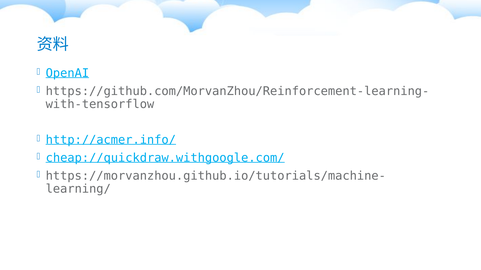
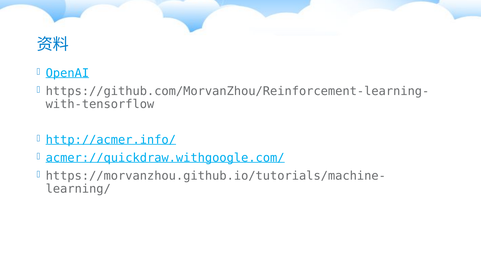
cheap://quickdraw.withgoogle.com/: cheap://quickdraw.withgoogle.com/ -> acmer://quickdraw.withgoogle.com/ (165, 158)
